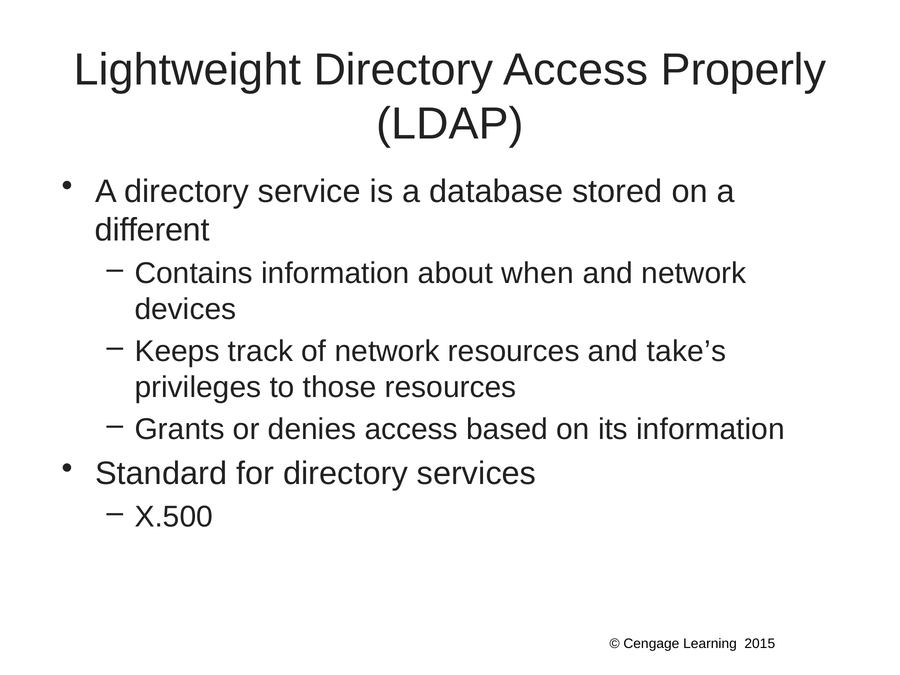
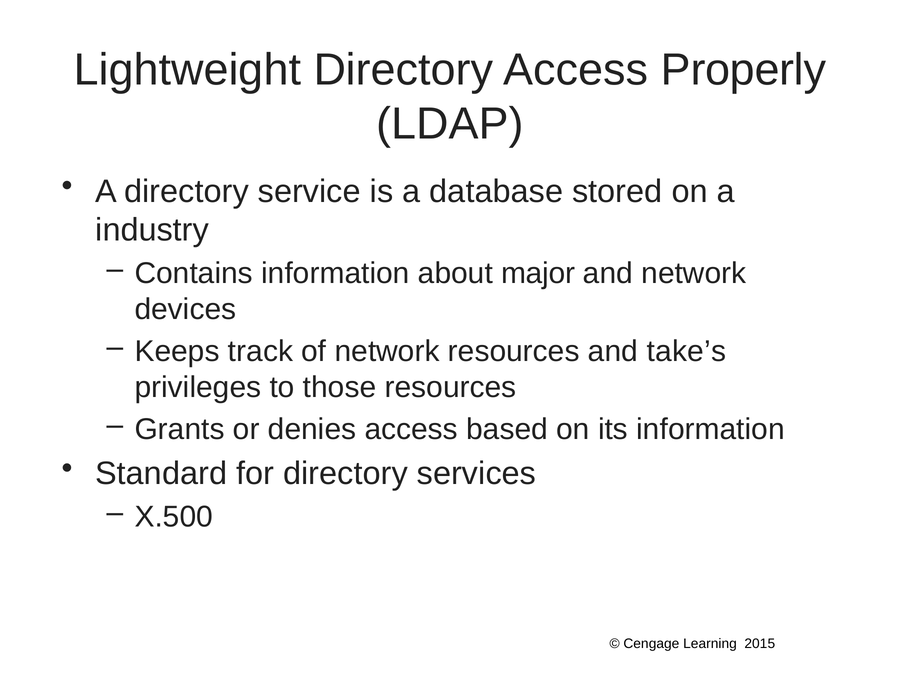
different: different -> industry (152, 230)
when: when -> major (538, 274)
